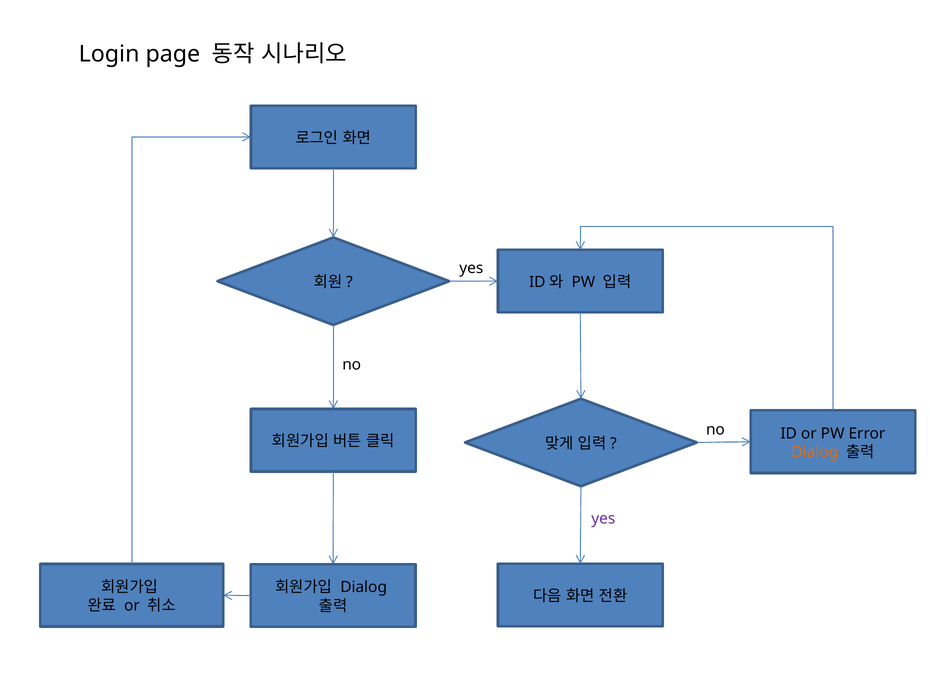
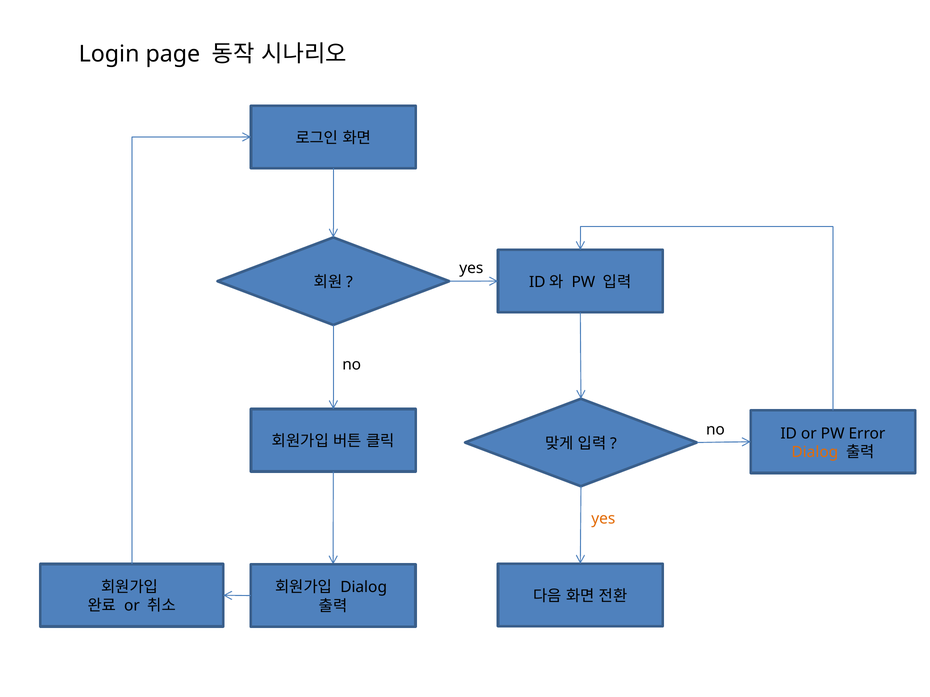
yes colour: purple -> orange (603, 519)
